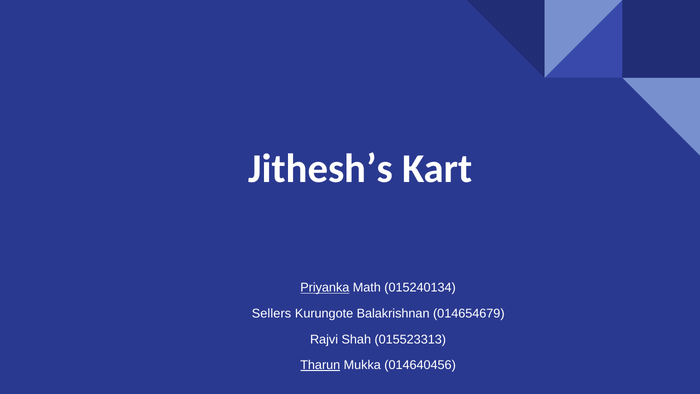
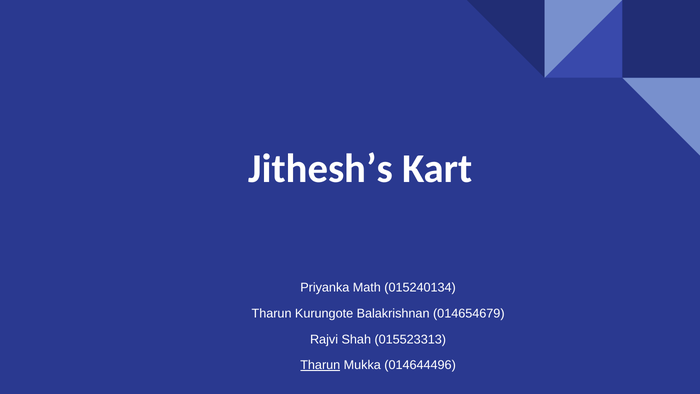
Priyanka underline: present -> none (325, 288)
Sellers: Sellers -> Tharun (272, 313)
014640456: 014640456 -> 014644496 (420, 365)
